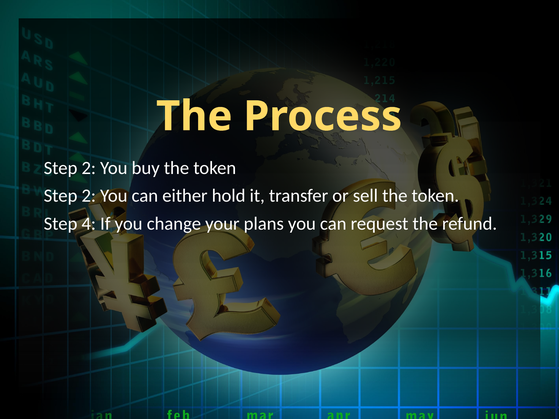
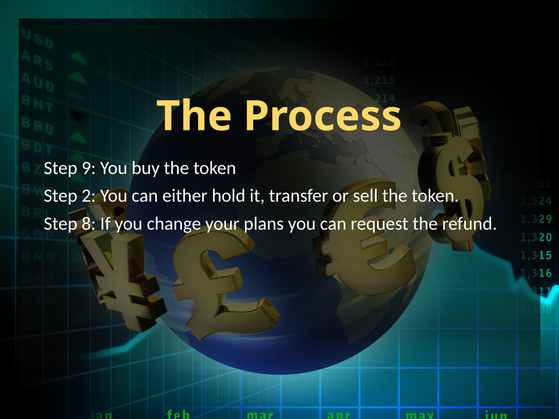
2: 2 -> 9 (89, 168)
4: 4 -> 8 (89, 224)
